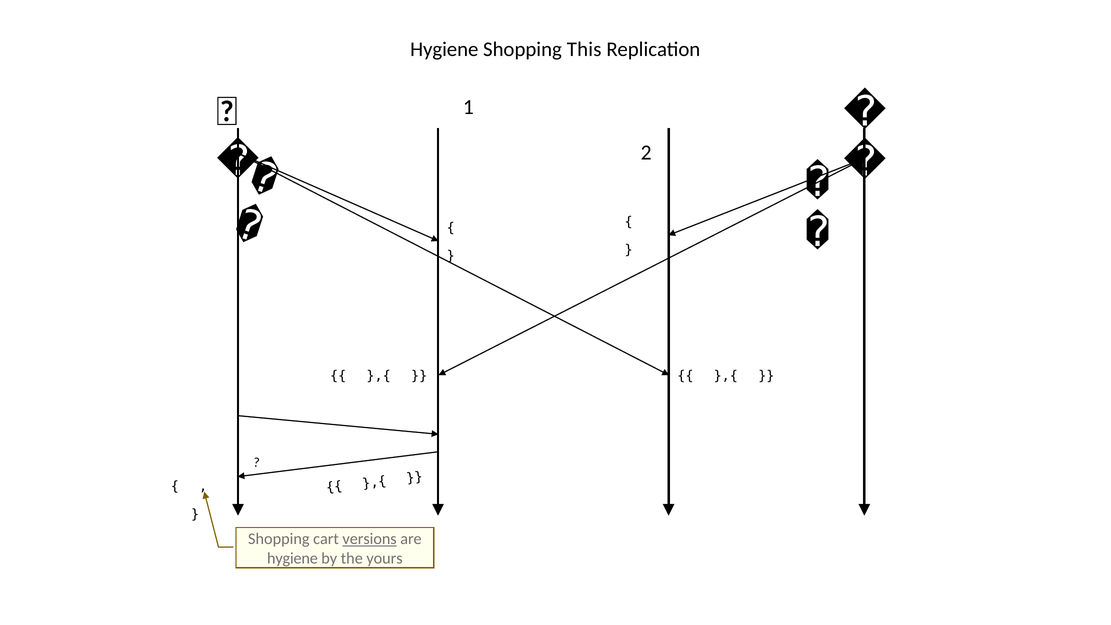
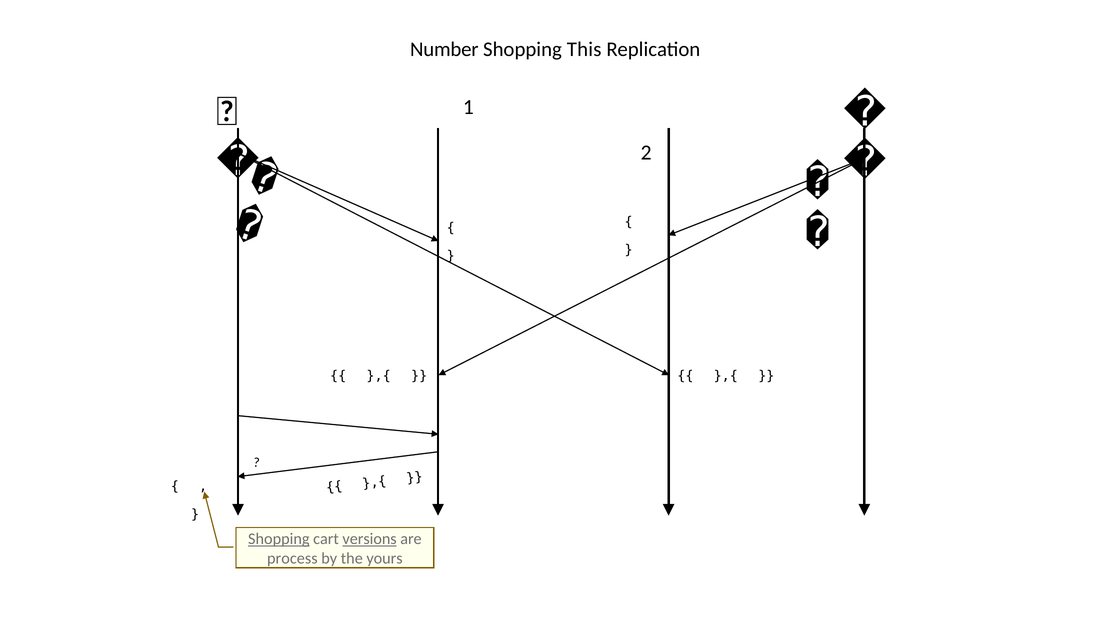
Hygiene: Hygiene -> Number (444, 50)
Shopping underline: none -> present (279, 539)
hygiene: hygiene -> process (292, 558)
